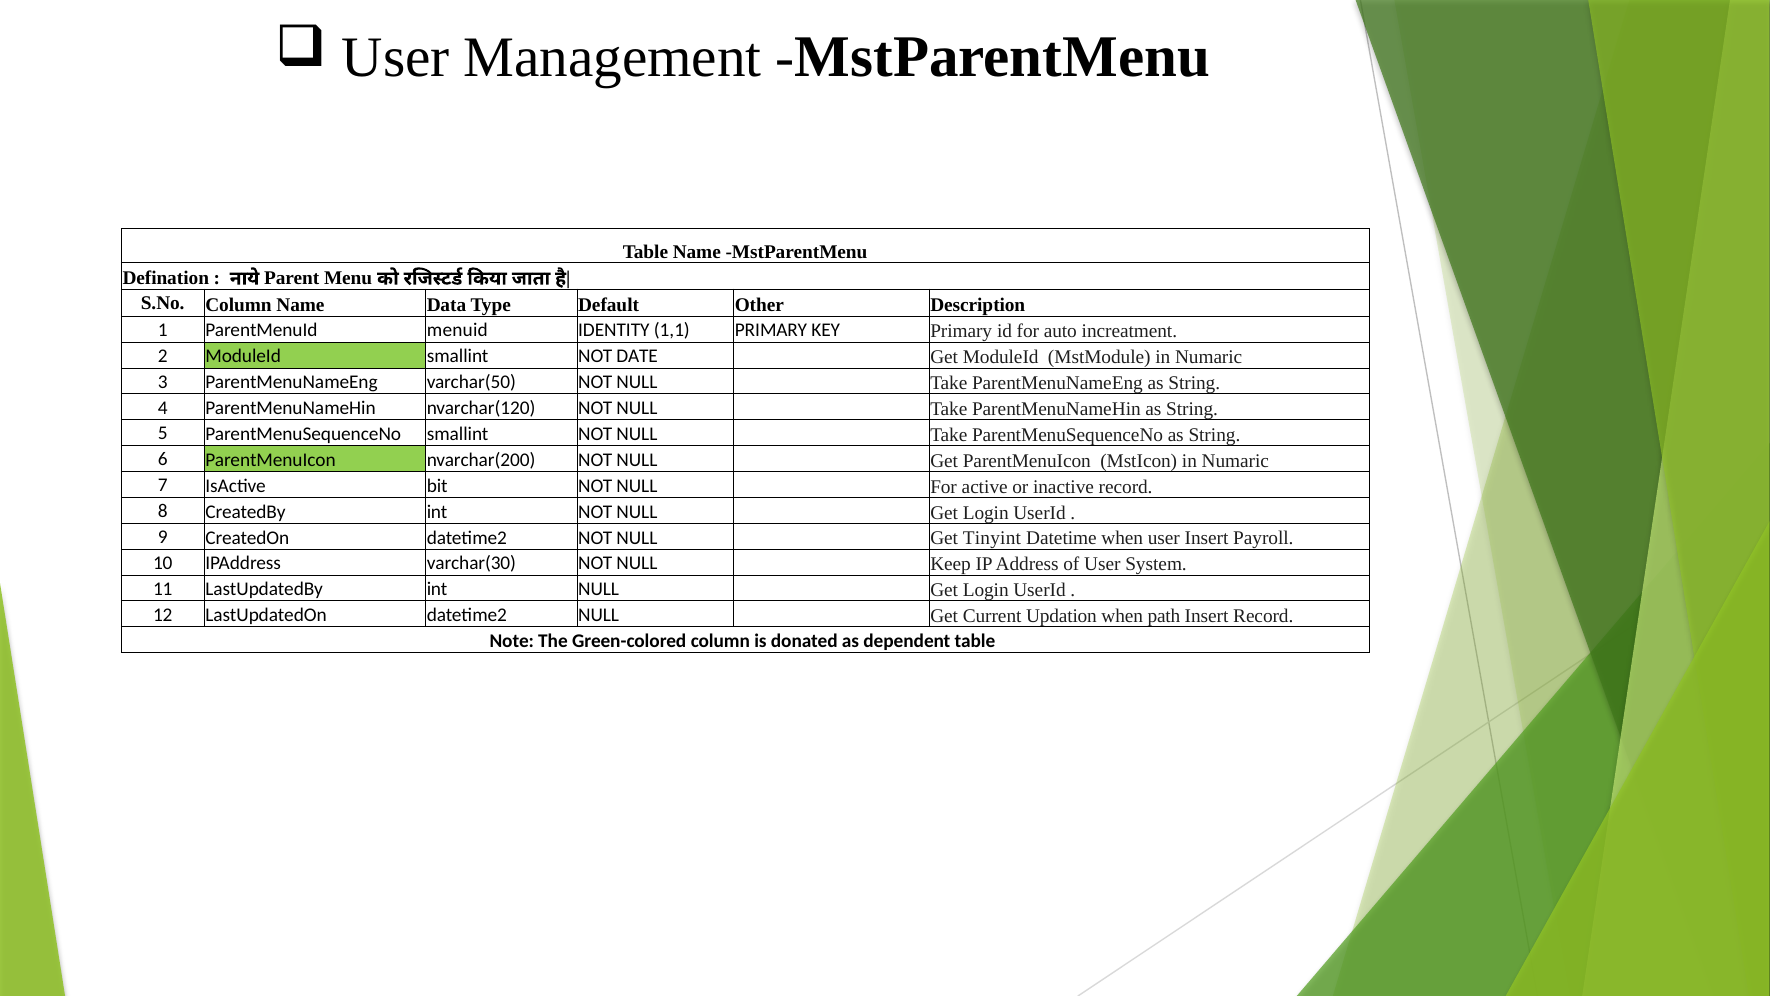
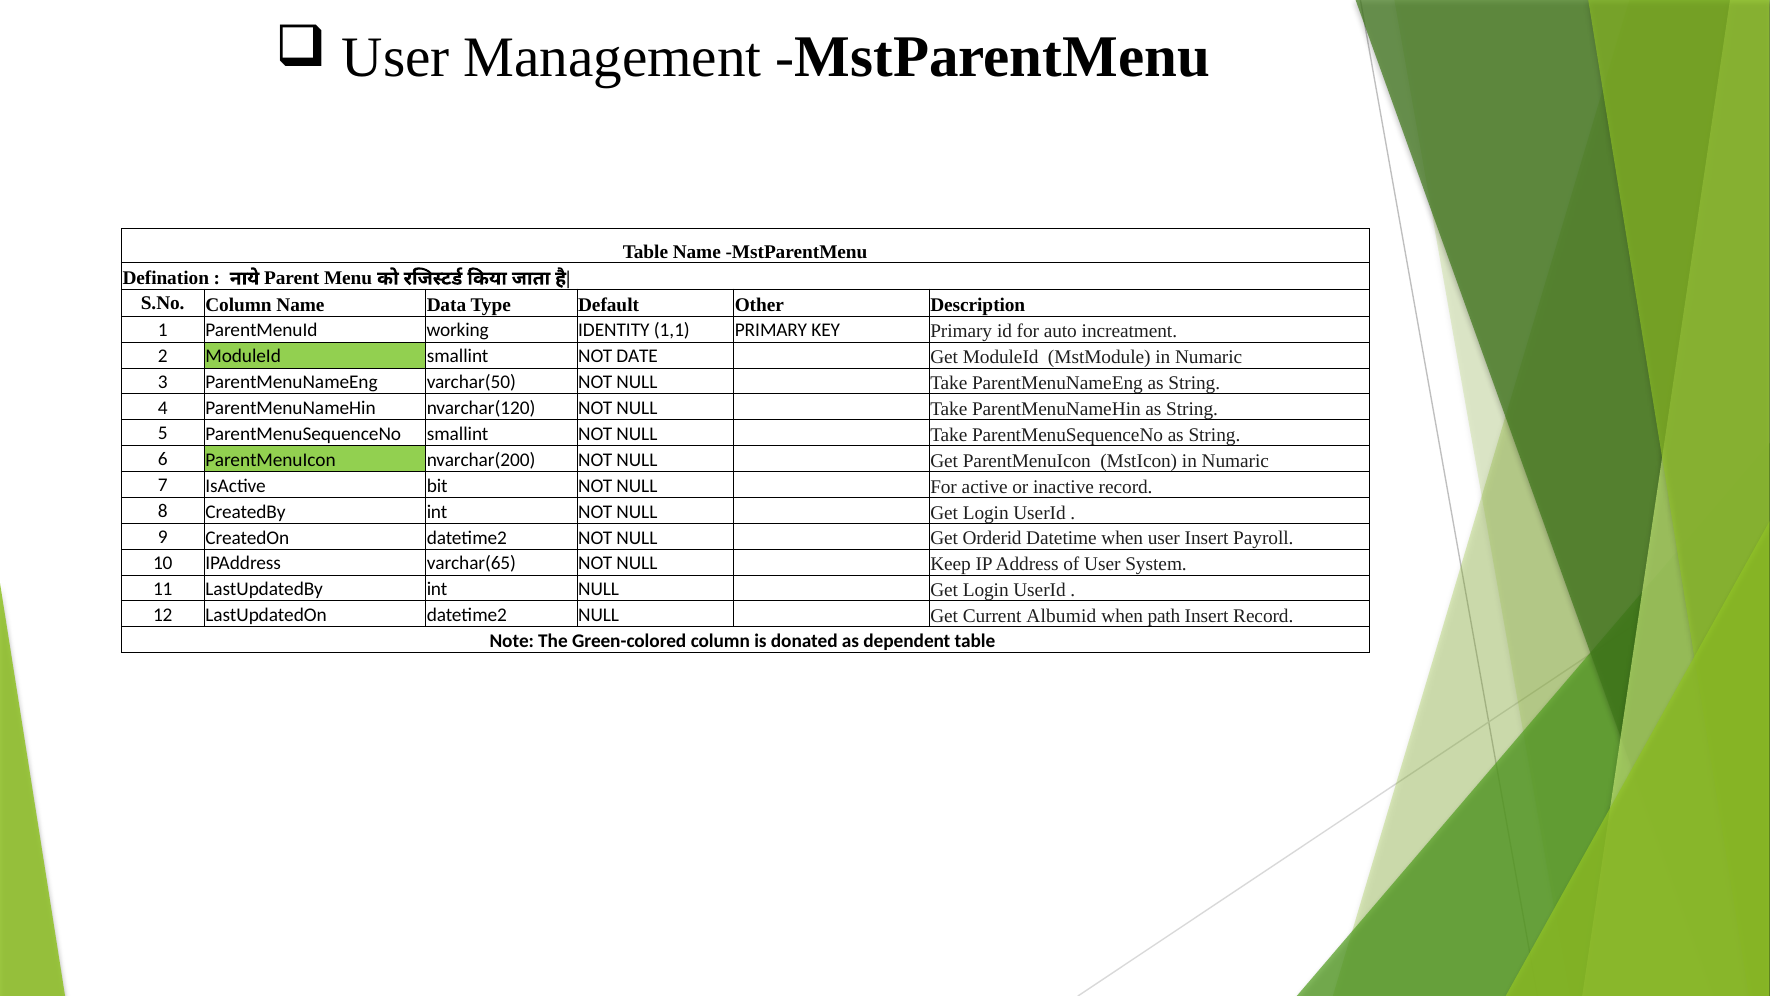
menuid: menuid -> working (458, 330)
Tinyint: Tinyint -> Orderid (992, 538)
varchar(30: varchar(30 -> varchar(65 (471, 563)
Updation: Updation -> Albumid (1061, 616)
